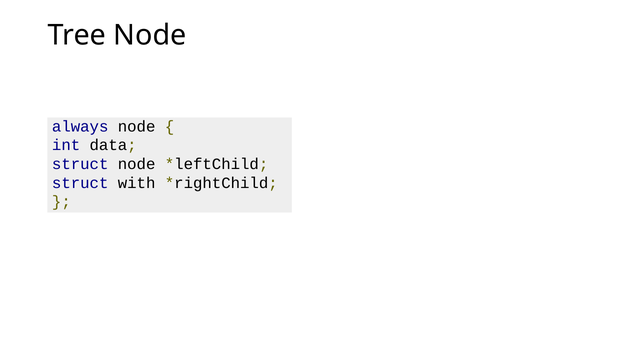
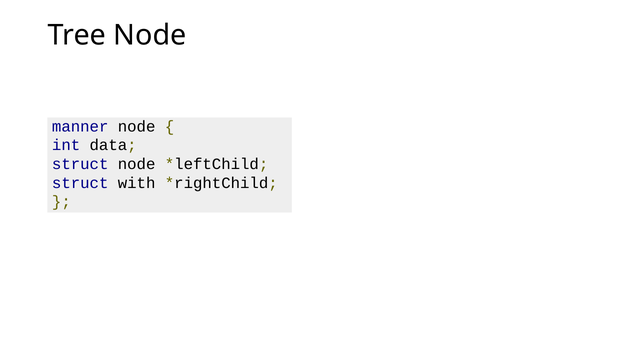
always: always -> manner (80, 126)
